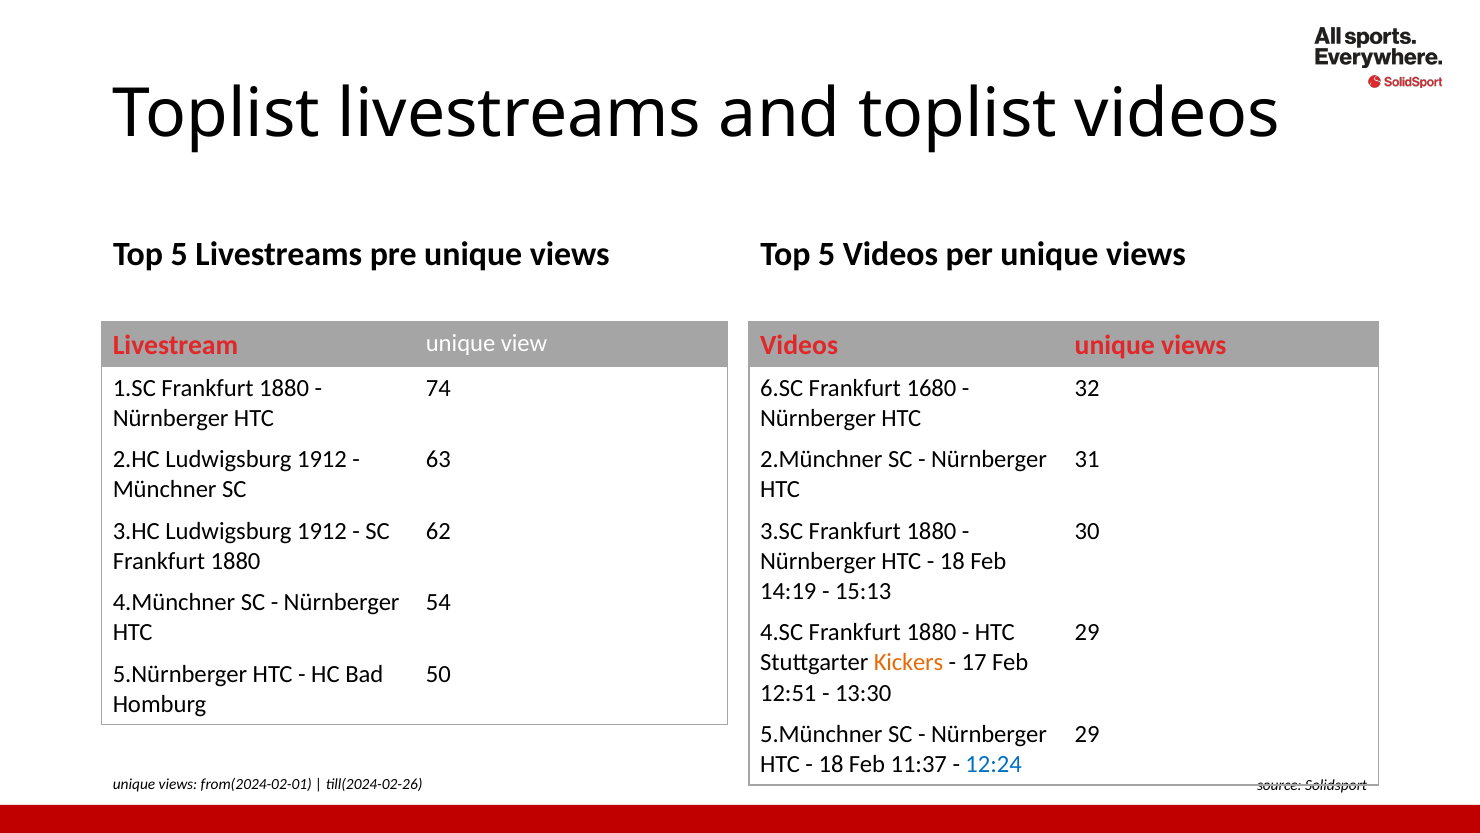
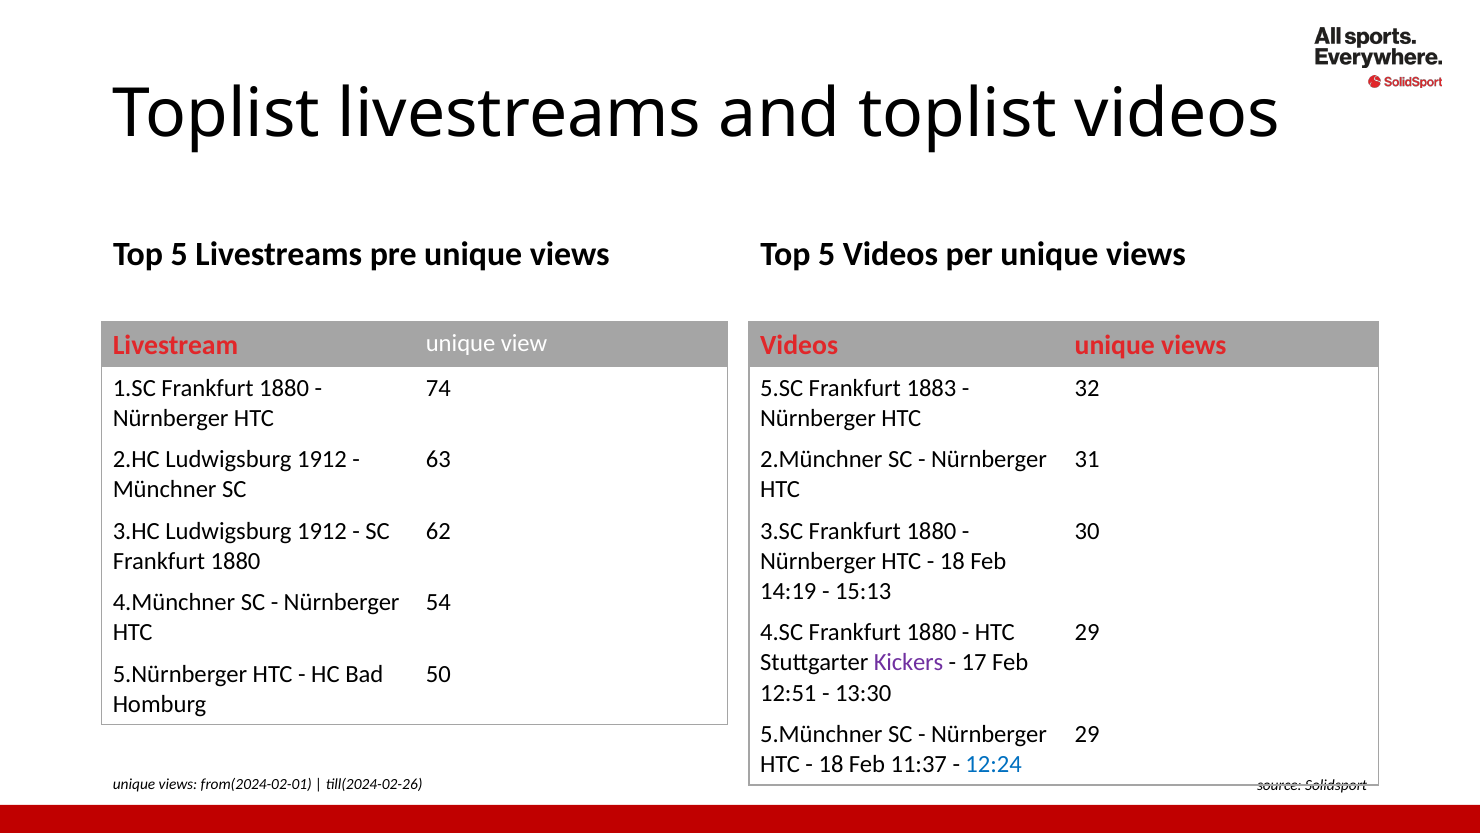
6.SC: 6.SC -> 5.SC (782, 388)
1680: 1680 -> 1883 (931, 388)
Kickers colour: orange -> purple (909, 662)
